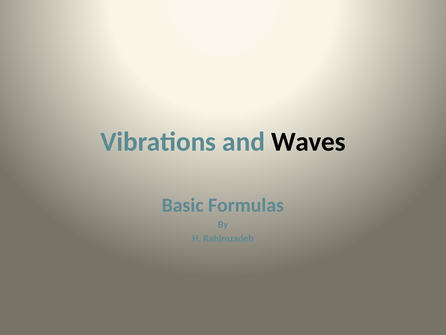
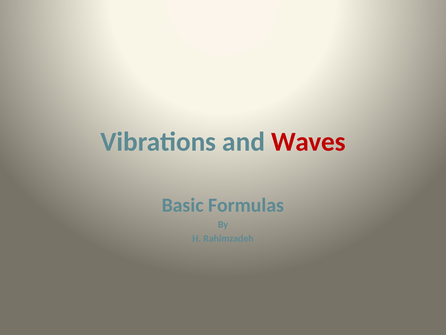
Waves colour: black -> red (308, 142)
